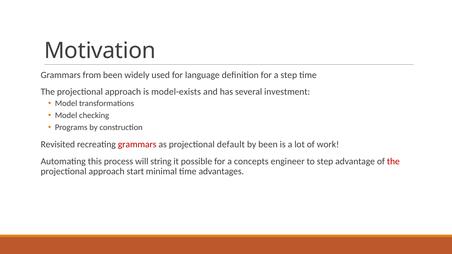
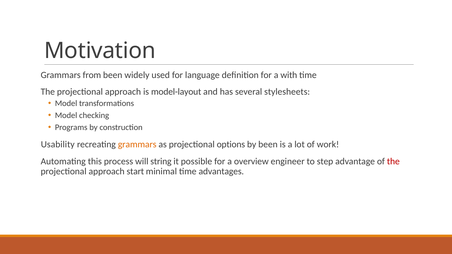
a step: step -> with (289, 75)
model-exists: model-exists -> model-layout (176, 92)
investment: investment -> stylesheets (287, 92)
Revisited: Revisited -> Usability (58, 145)
grammars colour: red -> orange (137, 145)
default: default -> options (231, 145)
concepts: concepts -> overview (251, 161)
